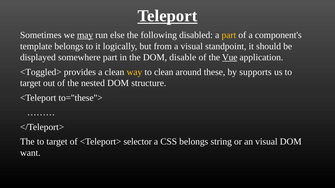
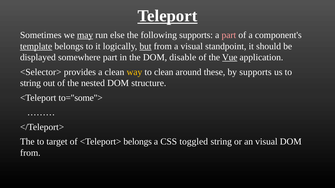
following disabled: disabled -> supports (196, 35)
part colour: yellow -> pink (229, 35)
template underline: none -> present (36, 46)
but underline: none -> present (145, 46)
<Toggled>: <Toggled> -> <Selector> (41, 72)
target: target -> string (30, 83)
to="these">: to="these"> -> to="some"> (81, 98)
<Teleport> selector: selector -> belongs (138, 142)
CSS belongs: belongs -> toggled (194, 142)
want: want -> from (30, 153)
